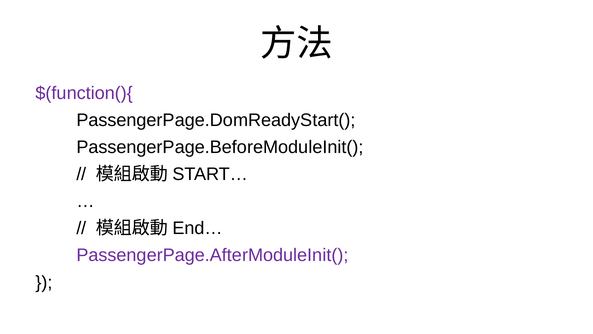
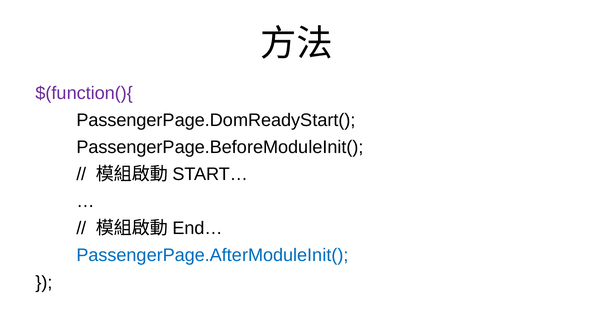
PassengerPage.AfterModuleInit( colour: purple -> blue (212, 255)
